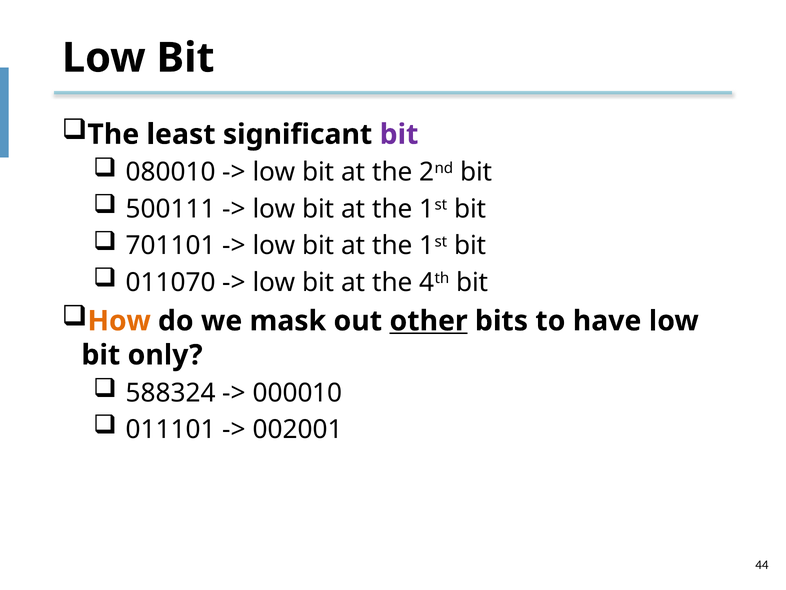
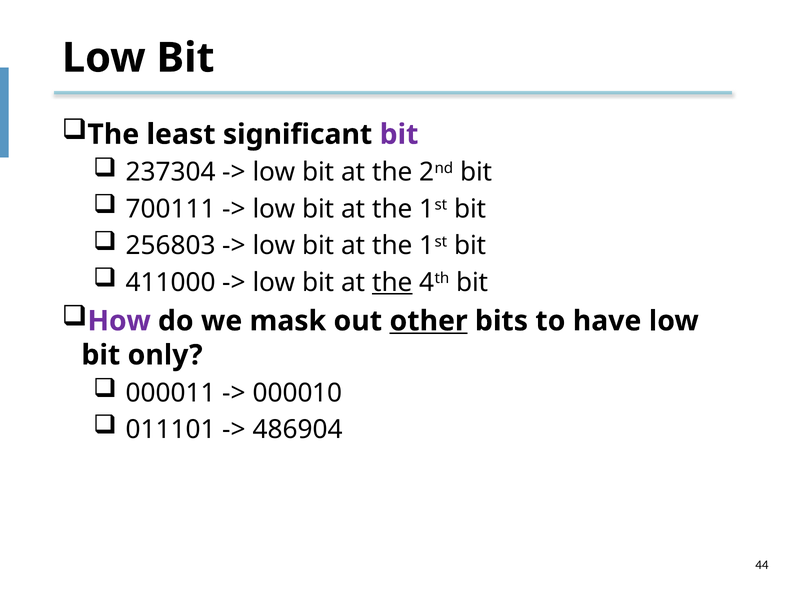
080010: 080010 -> 237304 (171, 172)
500111: 500111 -> 700111 (171, 209)
701101: 701101 -> 256803 (171, 246)
011070: 011070 -> 411000 (171, 282)
the underline: none -> present (392, 282)
How colour: orange -> purple (119, 321)
588324: 588324 -> 000011 (171, 393)
002001: 002001 -> 486904 (298, 429)
